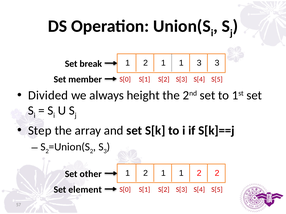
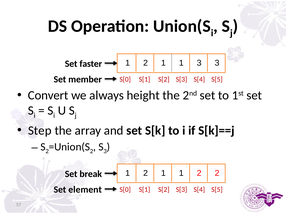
break: break -> faster (91, 64)
Divided: Divided -> Convert (48, 96)
other: other -> break (91, 174)
